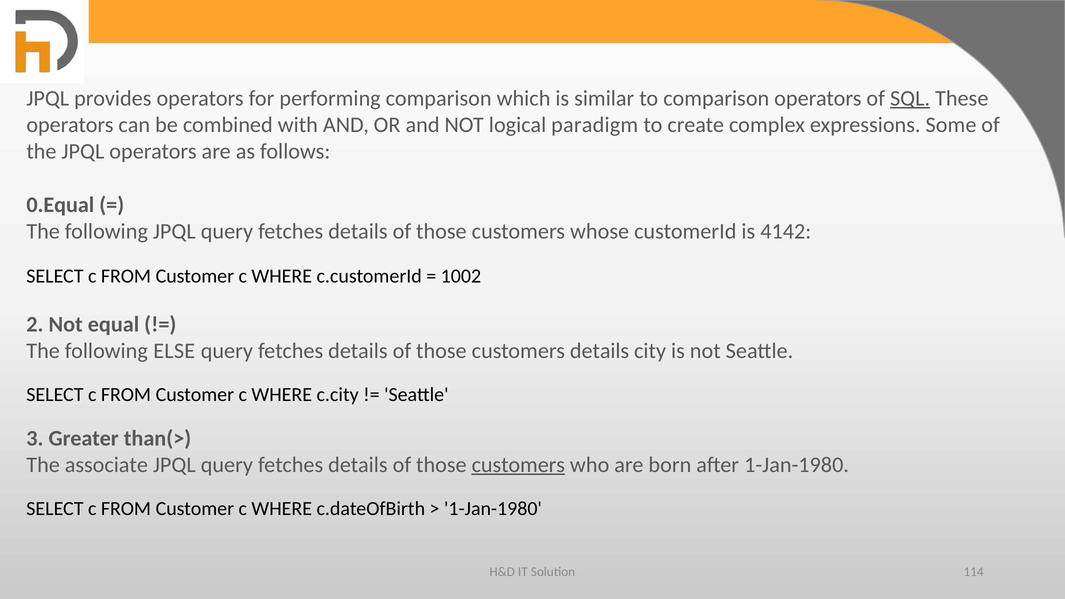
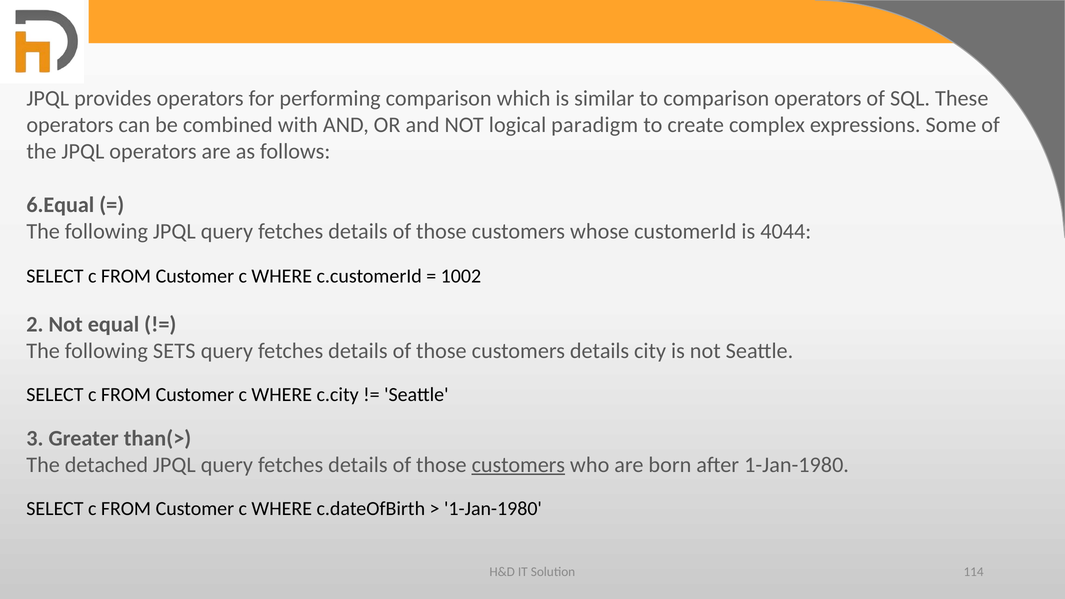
SQL underline: present -> none (910, 98)
0.Equal: 0.Equal -> 6.Equal (60, 205)
4142: 4142 -> 4044 (786, 231)
ELSE: ELSE -> SETS (174, 351)
associate: associate -> detached (106, 465)
